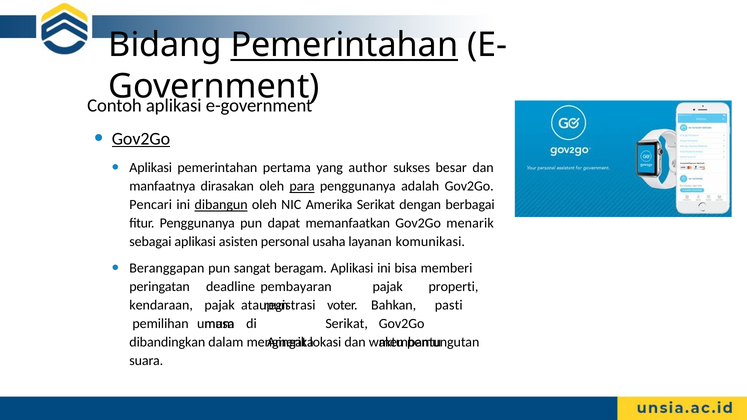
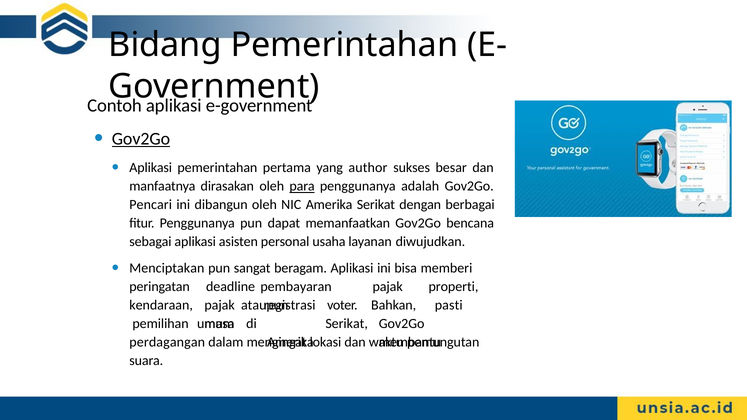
Pemerintahan underline: present -> none (344, 45)
dibangun underline: present -> none (221, 205)
menarik: menarik -> bencana (470, 223)
komunikasi: komunikasi -> diwujudkan (430, 242)
Beranggapan: Beranggapan -> Menciptakan (167, 268)
dibandingkan: dibandingkan -> perdagangan (167, 342)
